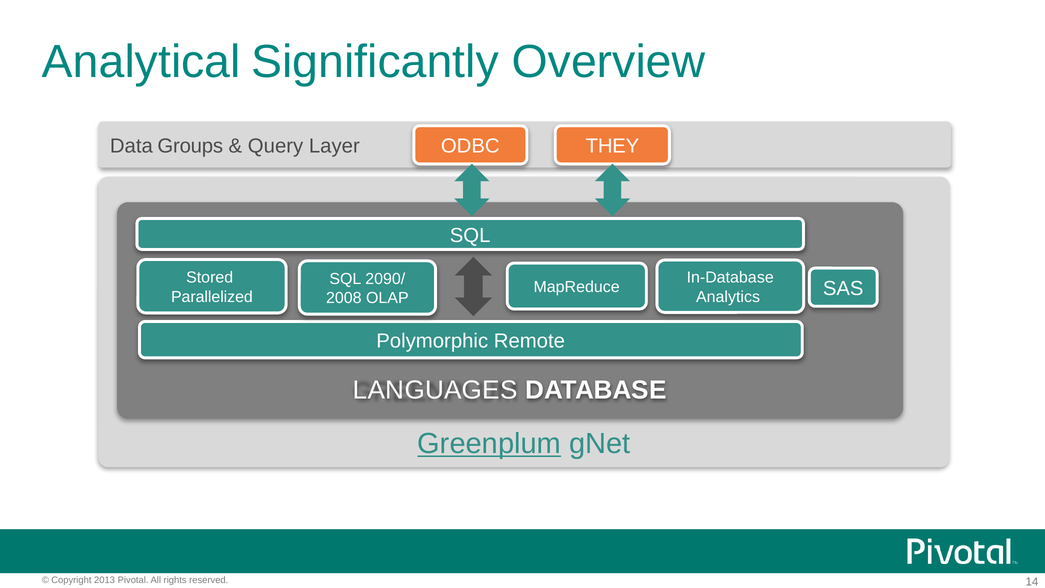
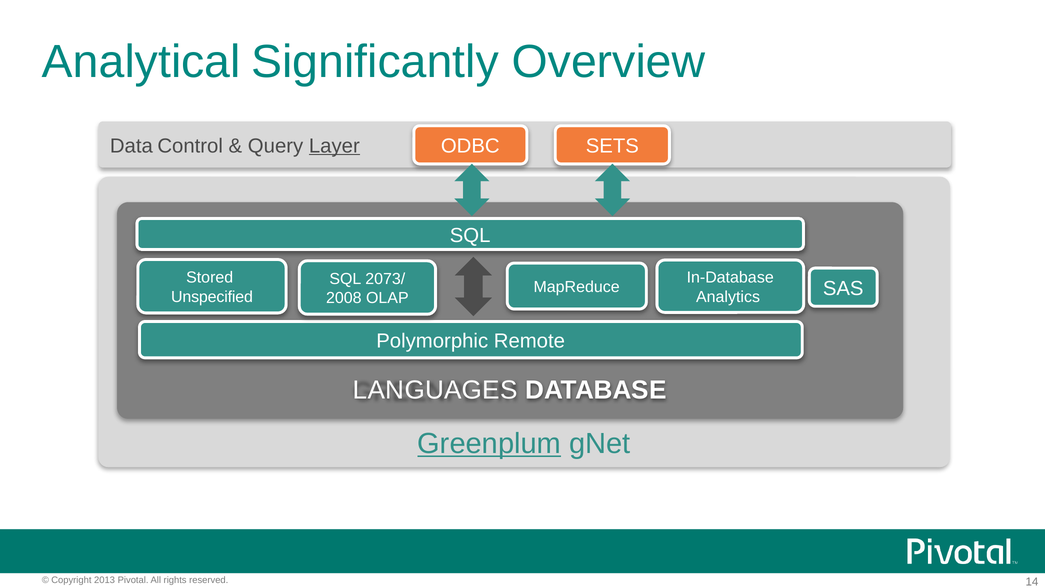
Groups: Groups -> Control (190, 146)
Layer underline: none -> present (334, 146)
THEY: THEY -> SETS (612, 146)
2090/: 2090/ -> 2073/ (385, 279)
Parallelized: Parallelized -> Unspecified (212, 297)
